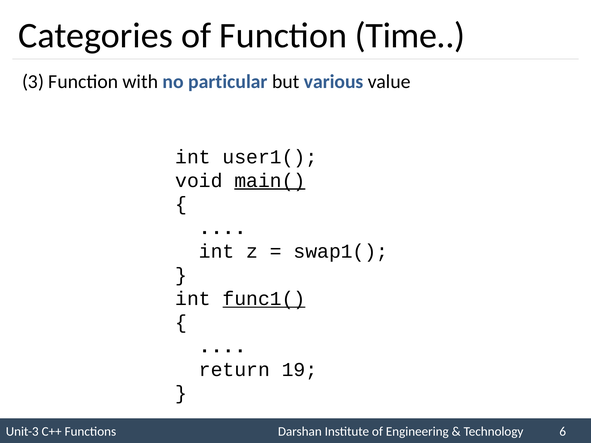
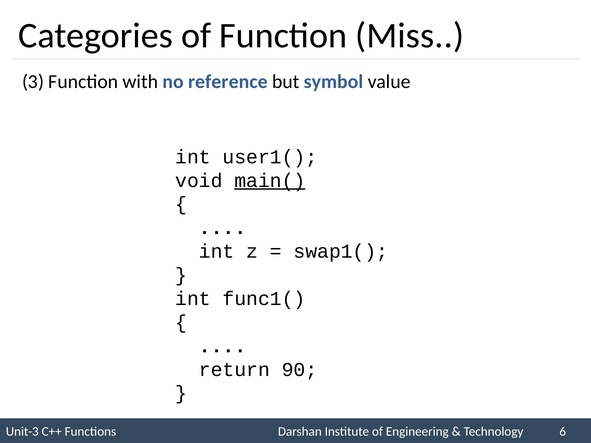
Time: Time -> Miss (410, 36)
particular: particular -> reference (228, 82)
various: various -> symbol (334, 82)
func1( underline: present -> none (264, 299)
19: 19 -> 90 (299, 370)
